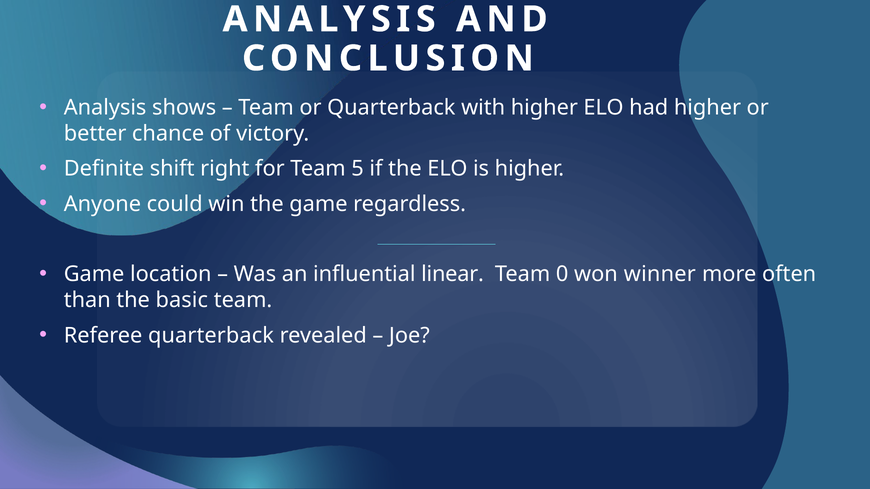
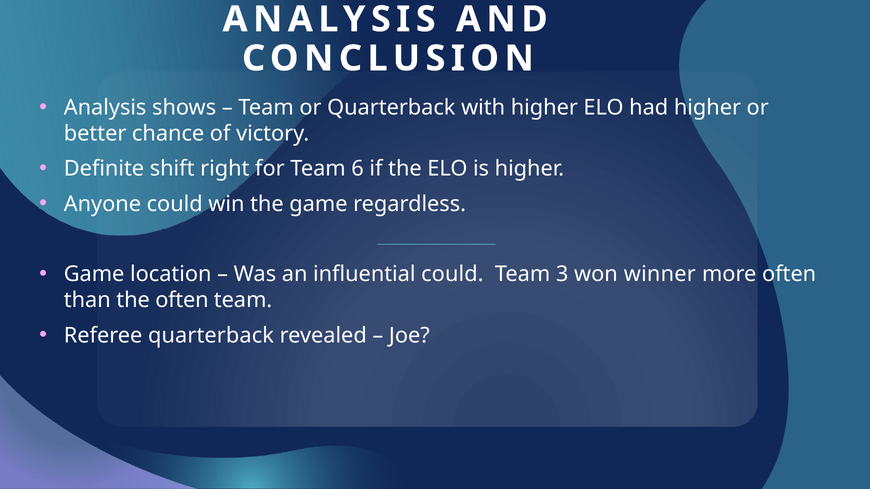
5: 5 -> 6 (358, 169)
influential linear: linear -> could (452, 274)
0: 0 -> 3 (562, 274)
the basic: basic -> often (182, 301)
